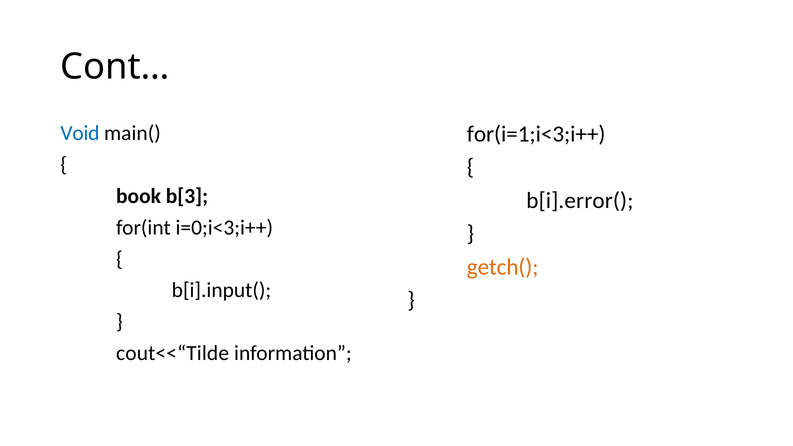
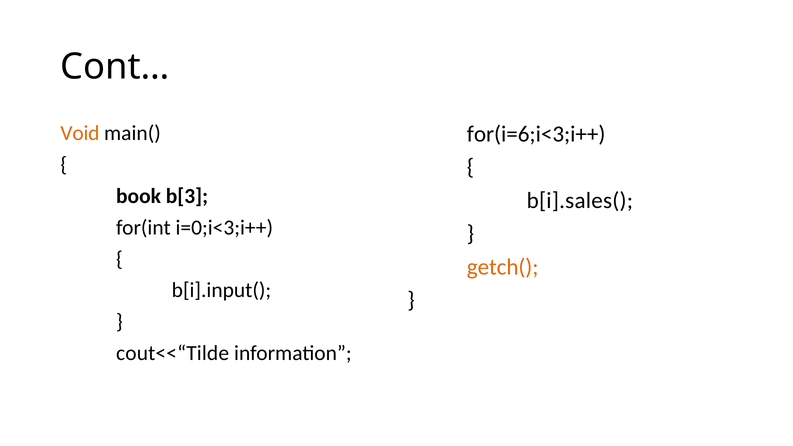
Void colour: blue -> orange (80, 133)
for(i=1;i<3;i++: for(i=1;i<3;i++ -> for(i=6;i<3;i++ (536, 134)
b[i].error(: b[i].error( -> b[i].sales( (580, 201)
